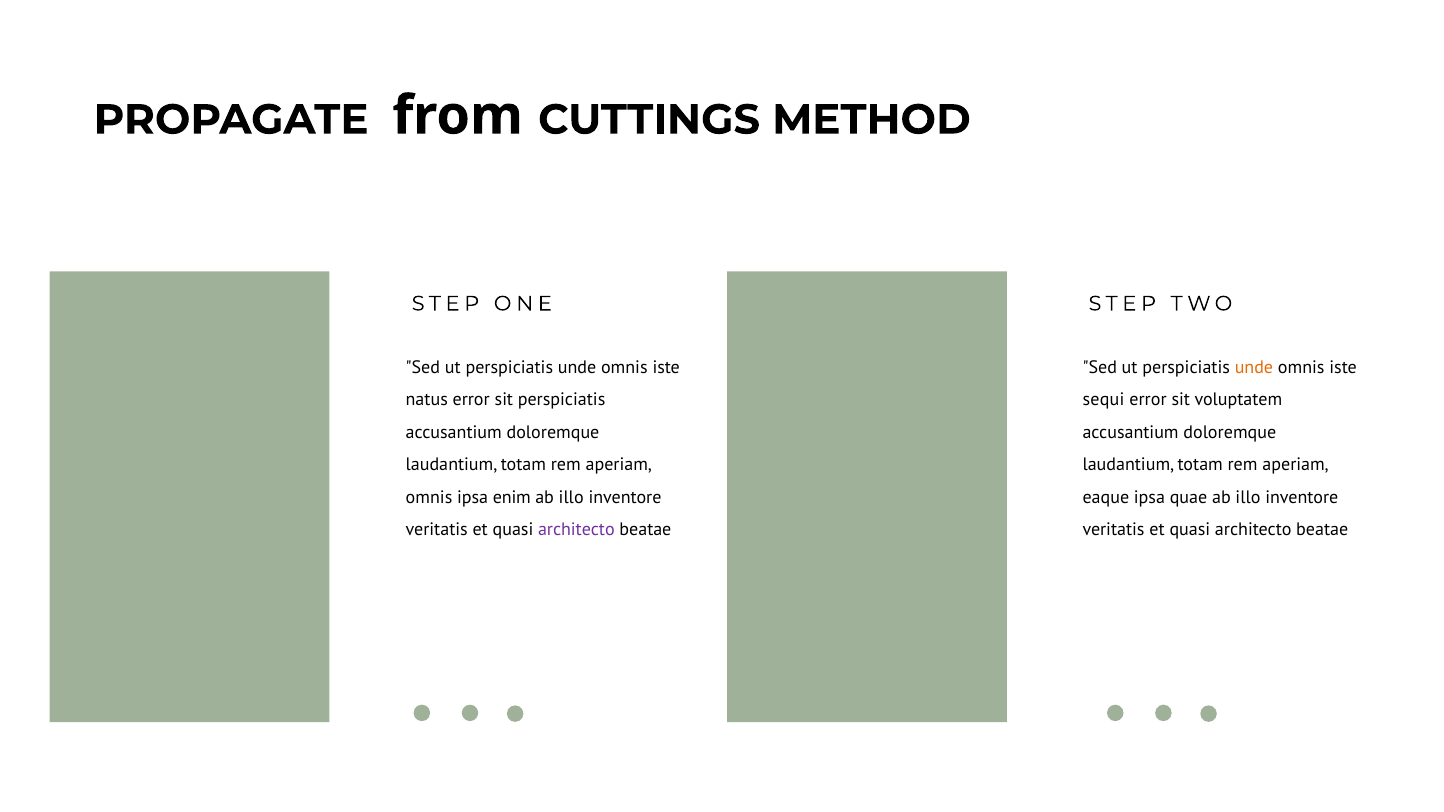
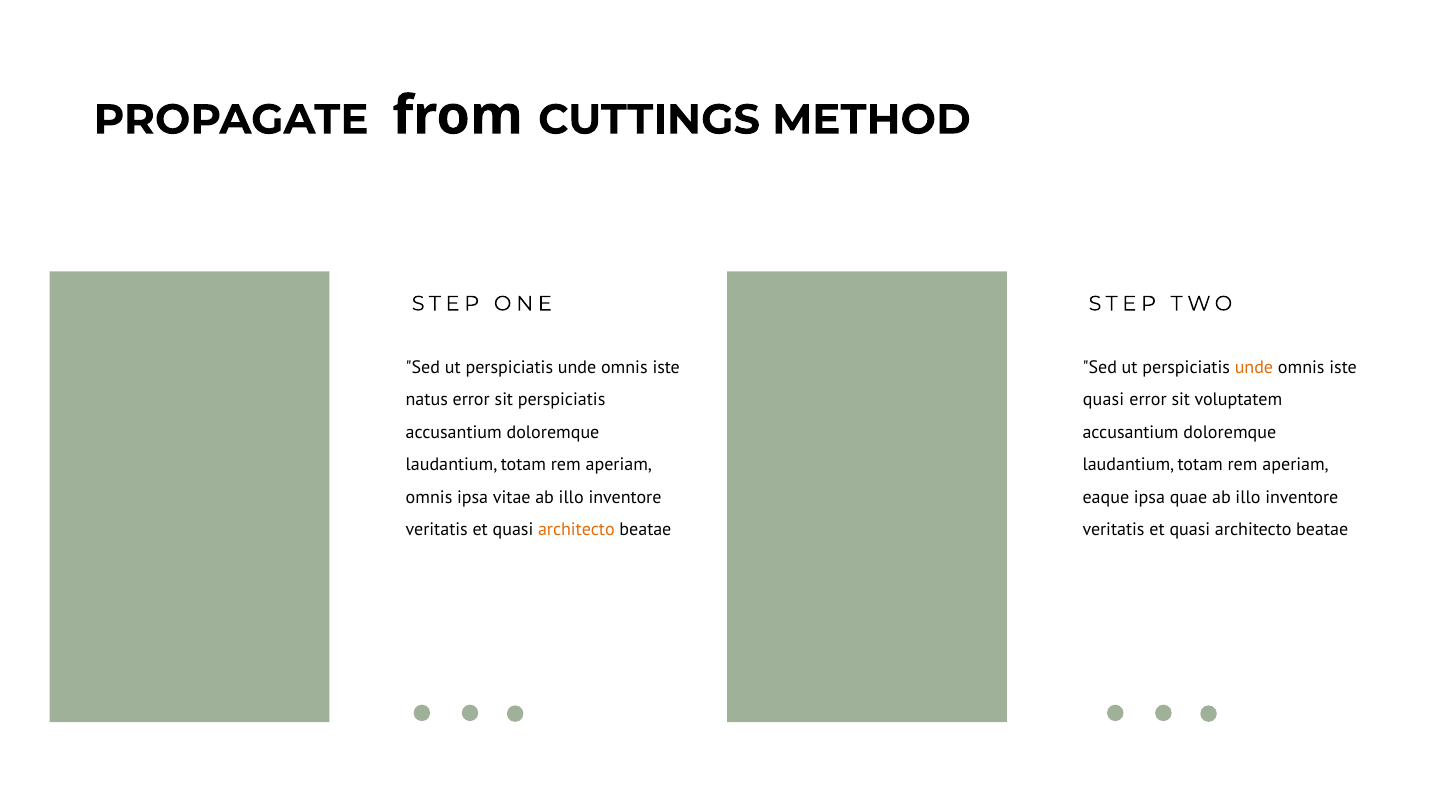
sequi: sequi -> quasi (1104, 400)
enim: enim -> vitae (512, 497)
architecto colour: purple -> orange (576, 530)
